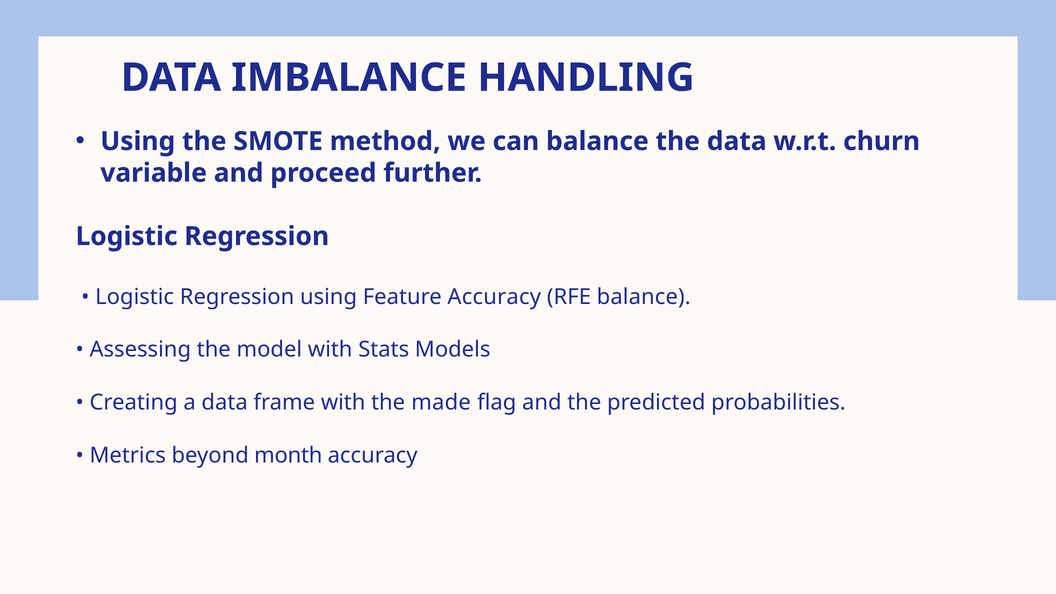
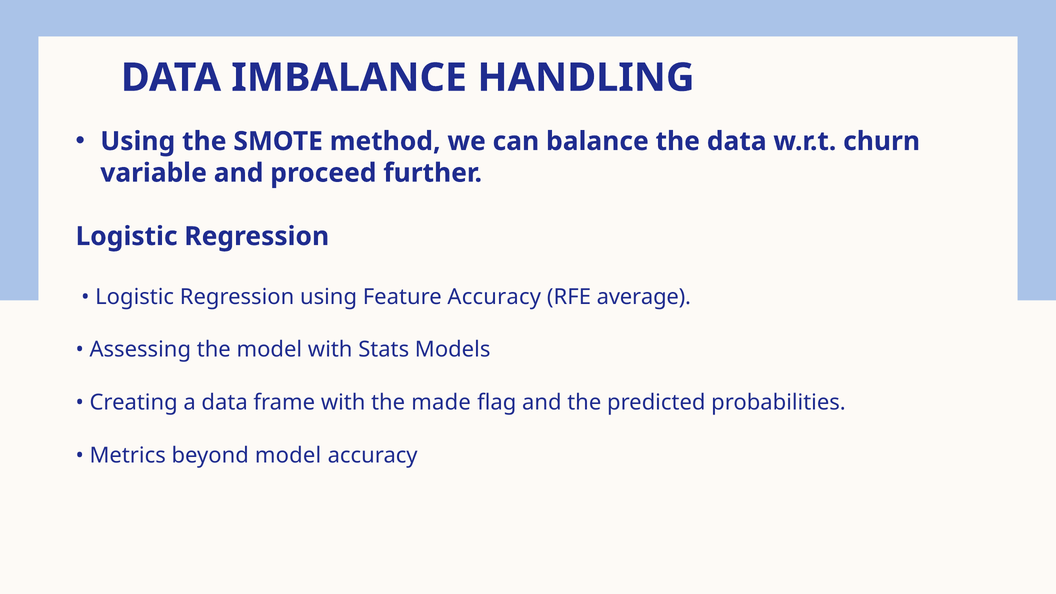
RFE balance: balance -> average (644, 297)
beyond month: month -> model (288, 455)
